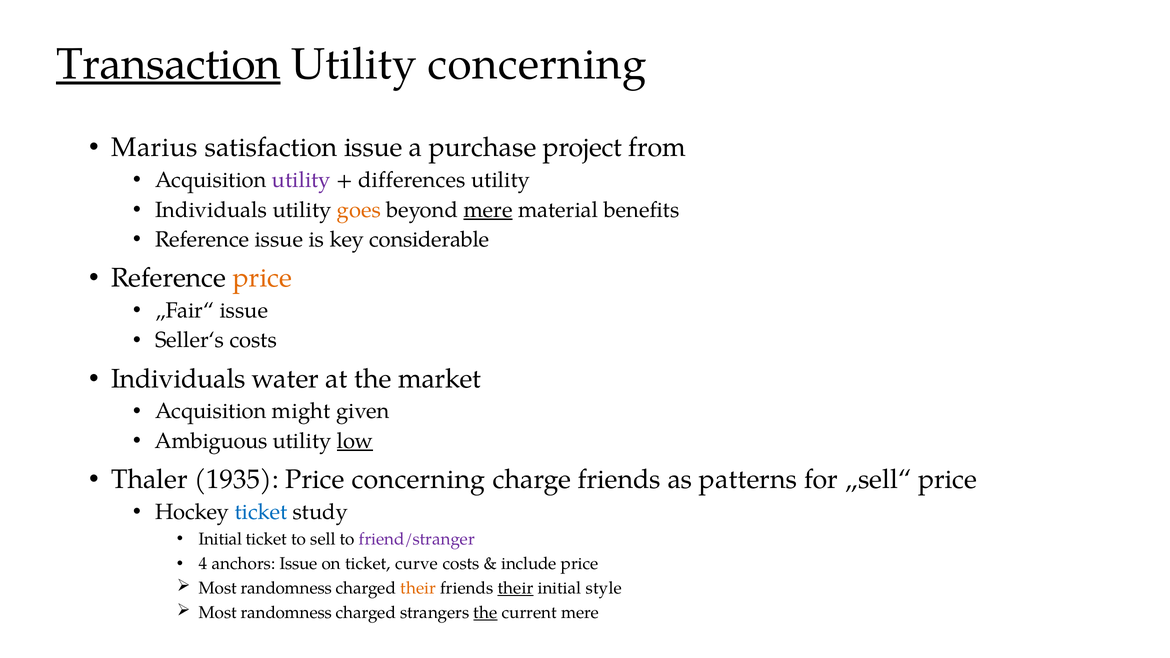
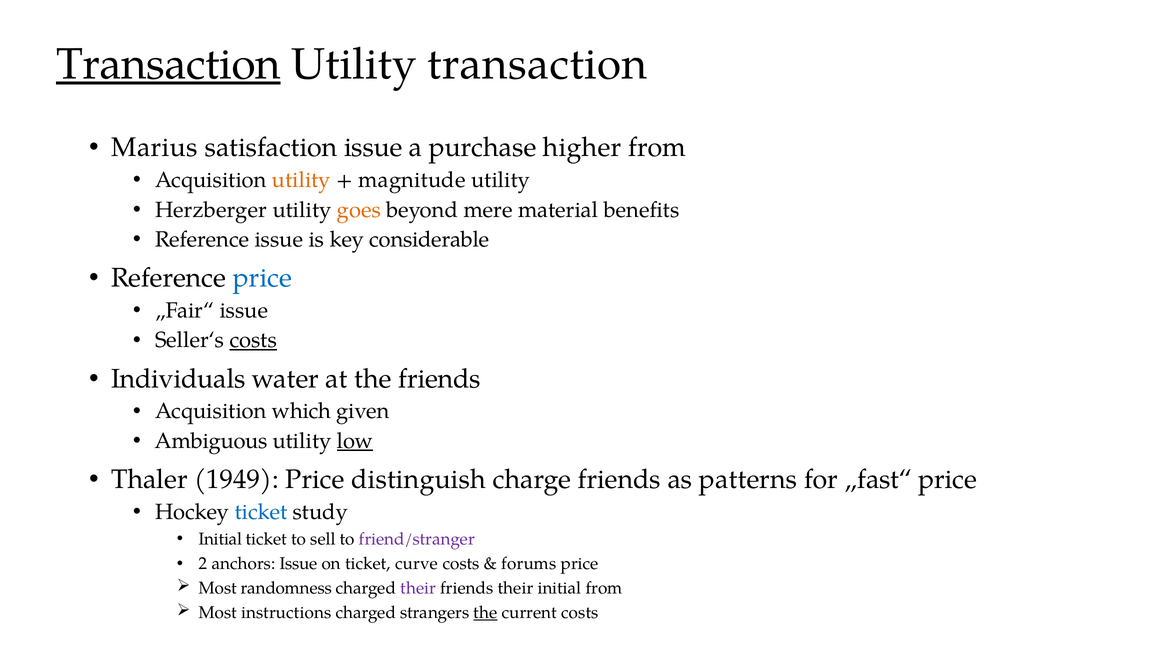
Utility concerning: concerning -> transaction (537, 64)
project: project -> higher (582, 148)
utility colour: purple -> orange (301, 180)
differences: differences -> magnitude (412, 180)
Individuals: Individuals -> Herzberger (211, 210)
mere underline: present -> none (488, 210)
price colour: orange -> blue (262, 278)
costs underline: none -> present (253, 340)
the market: market -> friends (440, 379)
might: might -> which (301, 411)
1935: 1935 -> 1949 (237, 479)
Price concerning: concerning -> distinguish (419, 479)
„sell“: „sell“ -> „fast“ (878, 479)
4: 4 -> 2 (203, 564)
include: include -> forums (529, 564)
their colour: orange -> purple (418, 588)
their underline: present -> none (515, 588)
initial style: style -> from (604, 588)
randomness: randomness -> instructions (286, 613)
current mere: mere -> costs (580, 613)
